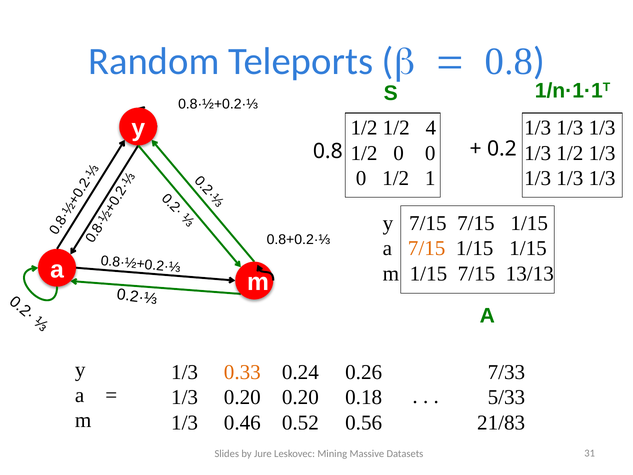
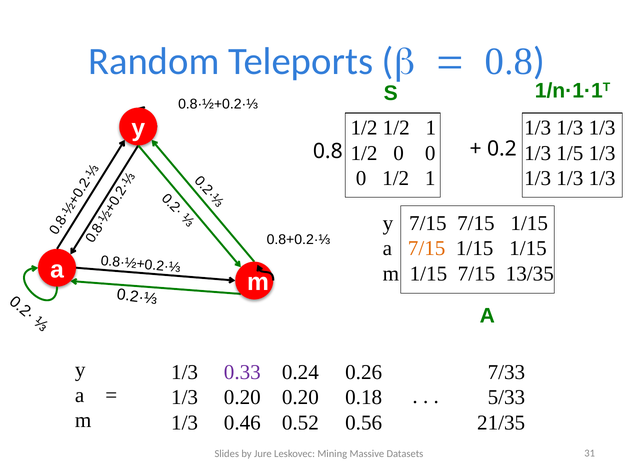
1/2 1/2 4: 4 -> 1 (431, 128)
1/3 1/2: 1/2 -> 1/5 (570, 153)
13/13: 13/13 -> 13/35 (530, 274)
0.33 colour: orange -> purple (242, 372)
21/83: 21/83 -> 21/35 (501, 423)
